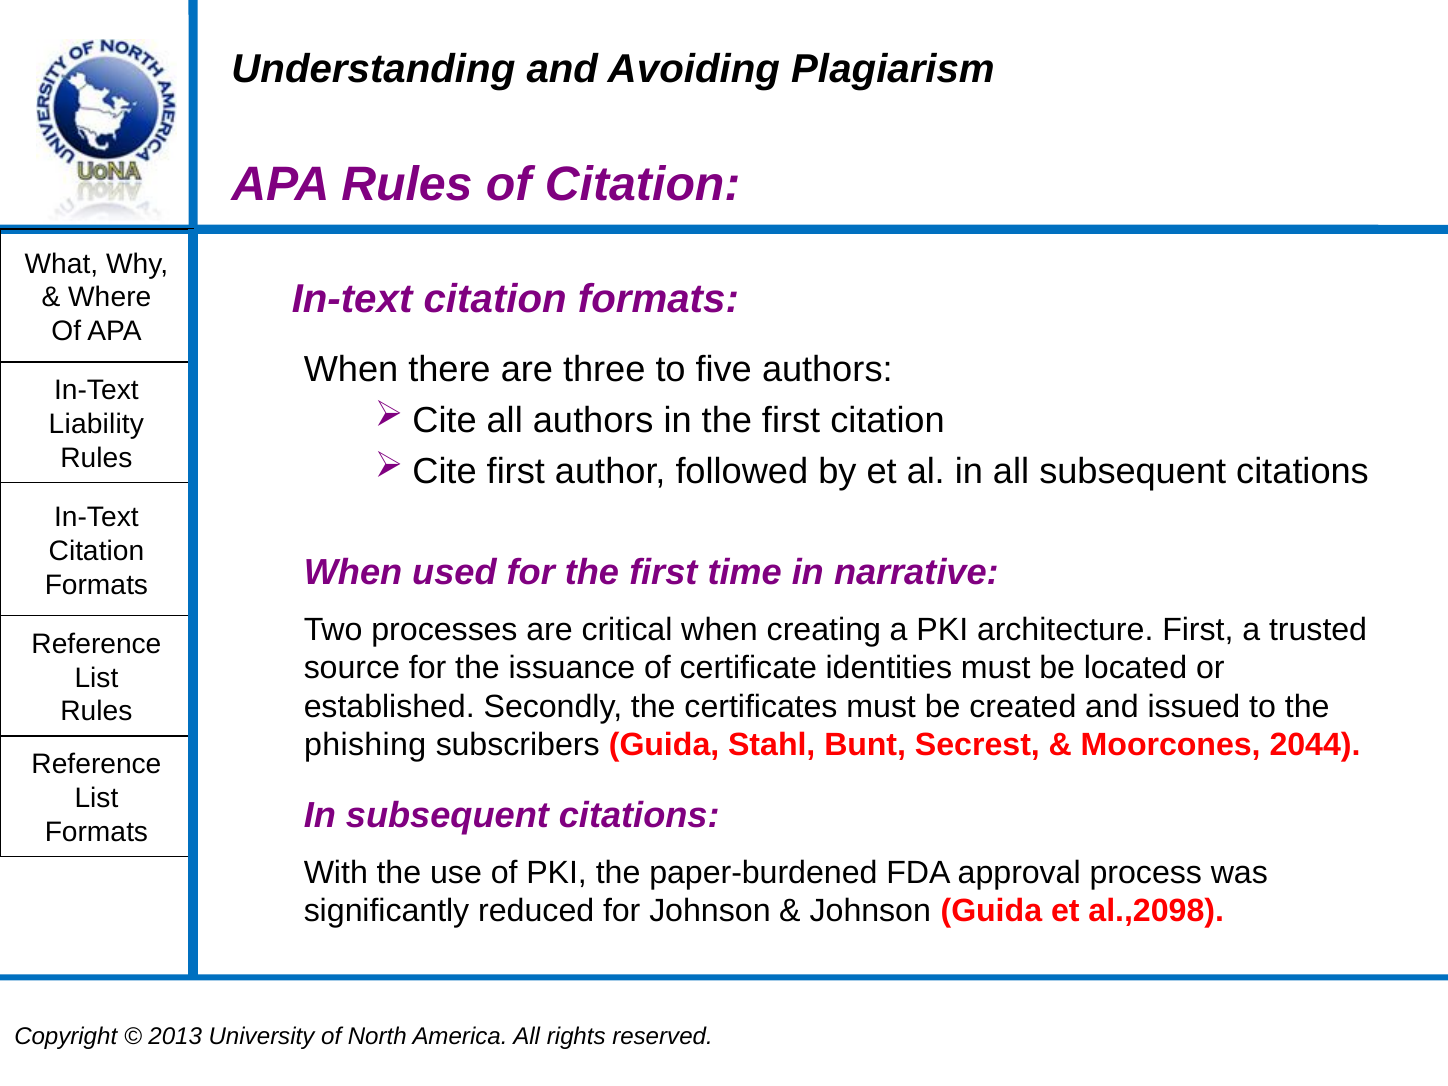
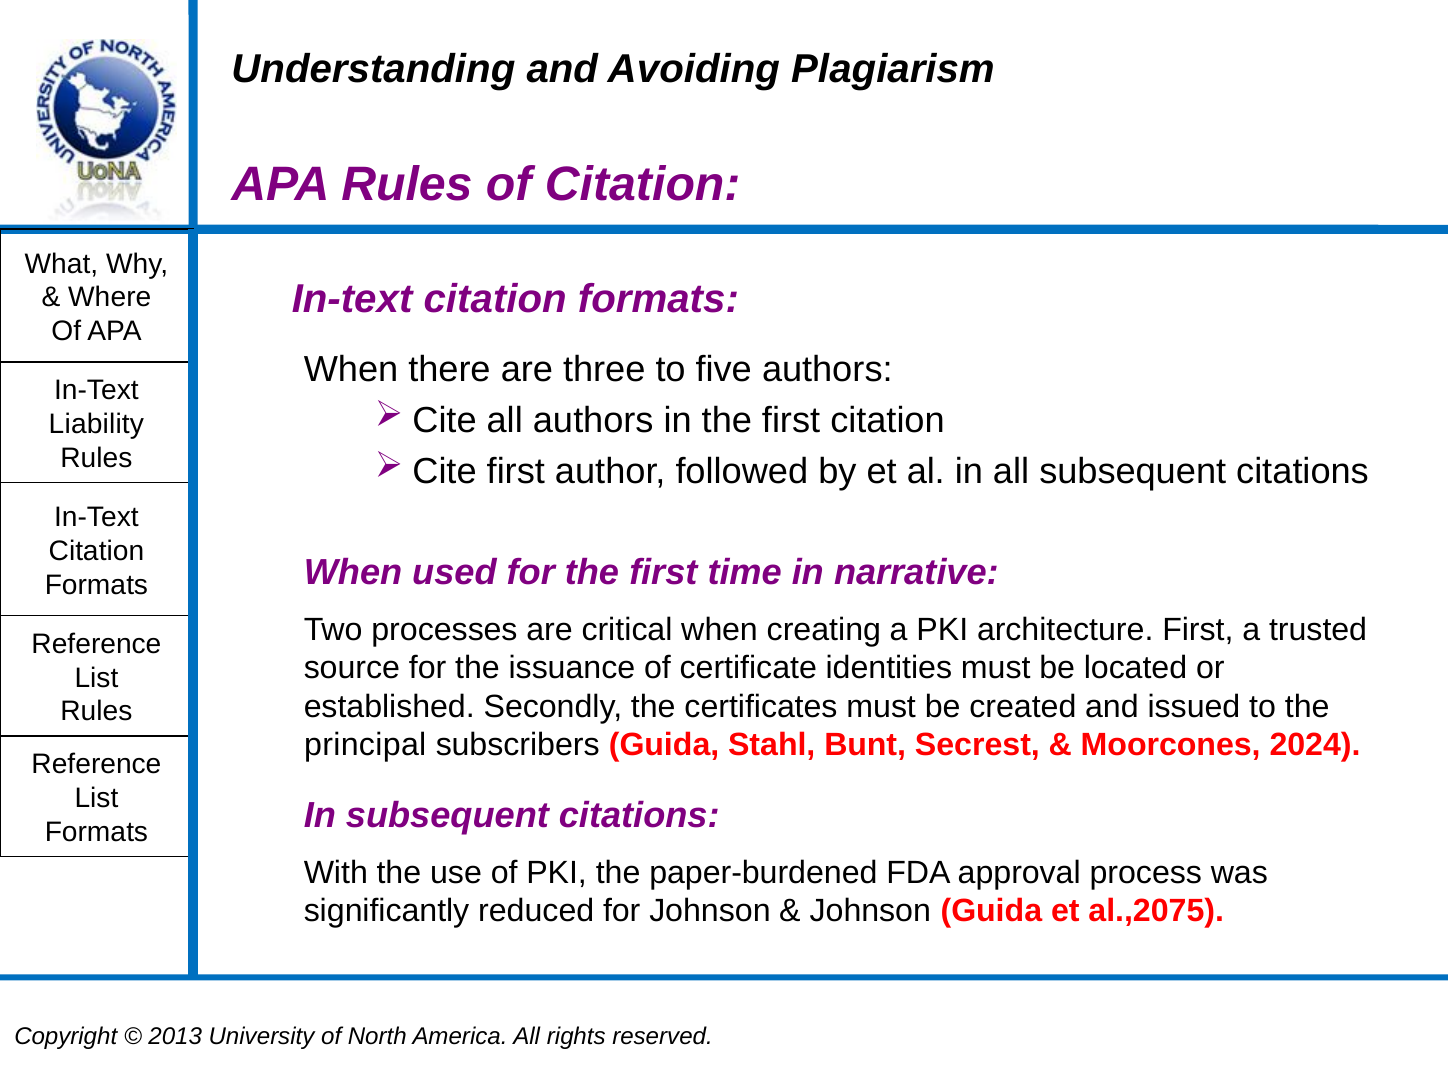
phishing: phishing -> principal (365, 745)
2044: 2044 -> 2024 (1315, 745)
al.,2098: al.,2098 -> al.,2075 (1156, 911)
